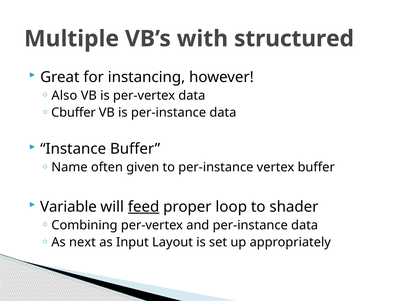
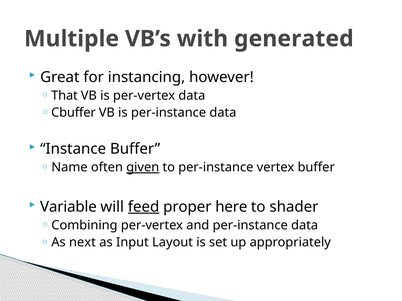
structured: structured -> generated (294, 39)
Also: Also -> That (64, 96)
given underline: none -> present (143, 168)
loop: loop -> here (231, 207)
